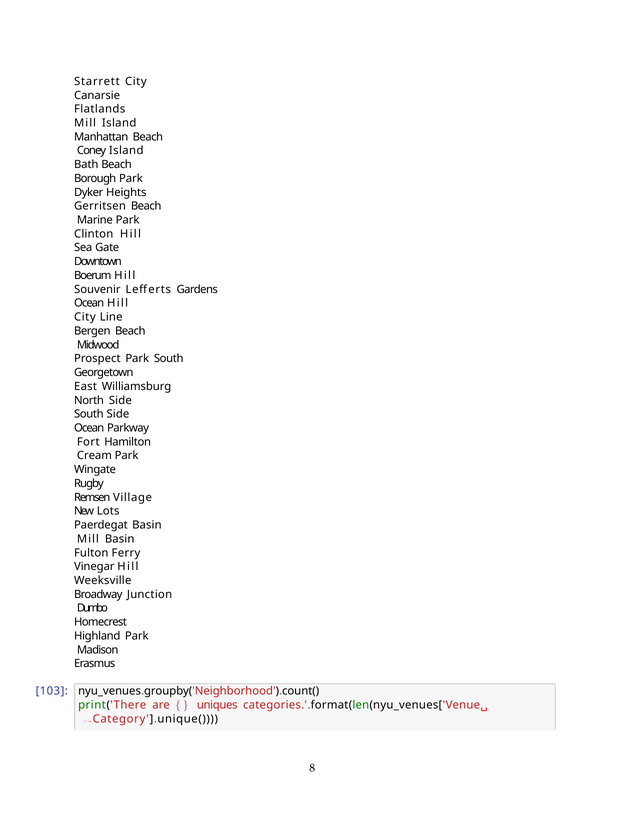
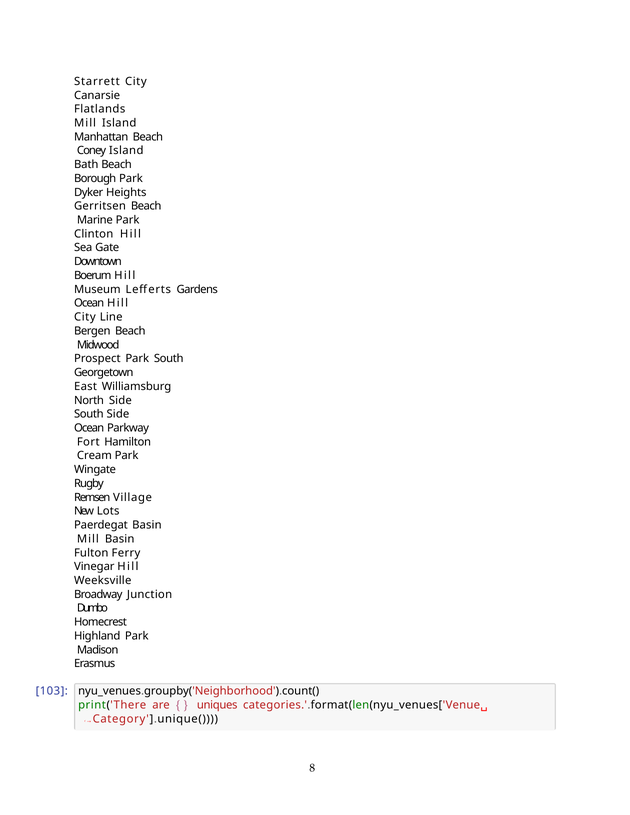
Souvenir: Souvenir -> Museum (97, 289)
